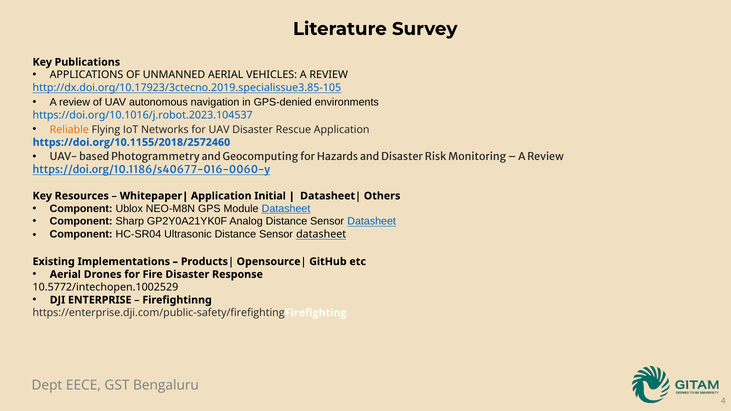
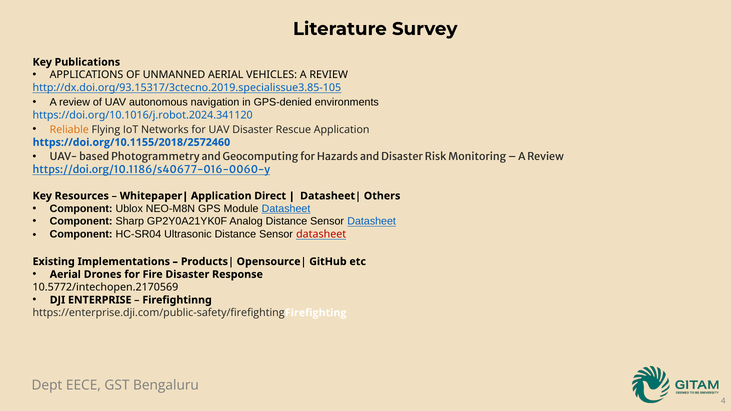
http://dx.doi.org/10.17923/3ctecno.2019.specialissue3.85-105: http://dx.doi.org/10.17923/3ctecno.2019.specialissue3.85-105 -> http://dx.doi.org/93.15317/3ctecno.2019.specialissue3.85-105 (187, 88)
https://doi.org/10.1016/j.robot.2023.104537: https://doi.org/10.1016/j.robot.2023.104537 -> https://doi.org/10.1016/j.robot.2024.341120 (143, 115)
Initial: Initial -> Direct (270, 196)
datasheet colour: black -> red (321, 234)
10.5772/intechopen.1002529: 10.5772/intechopen.1002529 -> 10.5772/intechopen.2170569 (105, 287)
